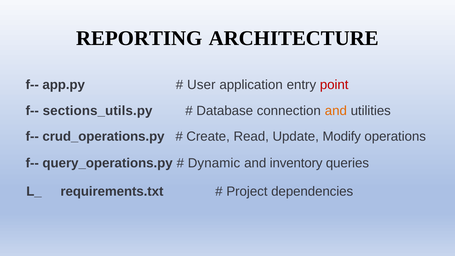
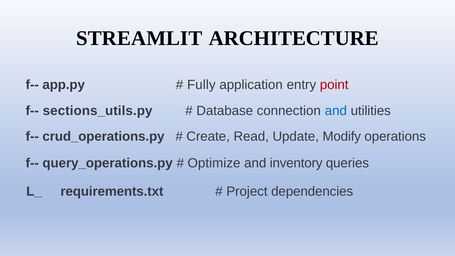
REPORTING: REPORTING -> STREAMLIT (139, 38)
User: User -> Fully (201, 85)
and colour: orange -> blue (336, 111)
Dynamic: Dynamic -> Optimize (214, 163)
